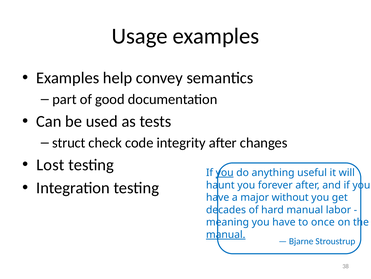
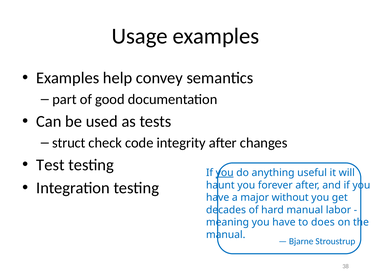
Lost: Lost -> Test (50, 164)
once: once -> does (323, 222)
manual underline: present -> none (226, 234)
